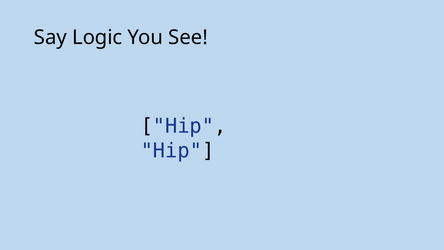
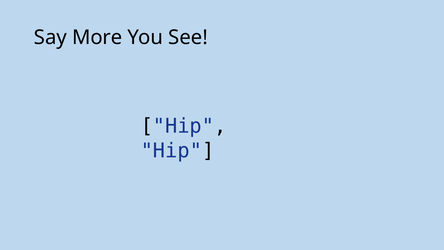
Logic: Logic -> More (97, 37)
